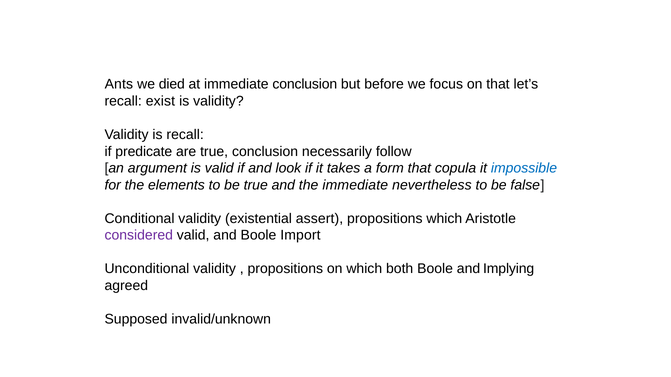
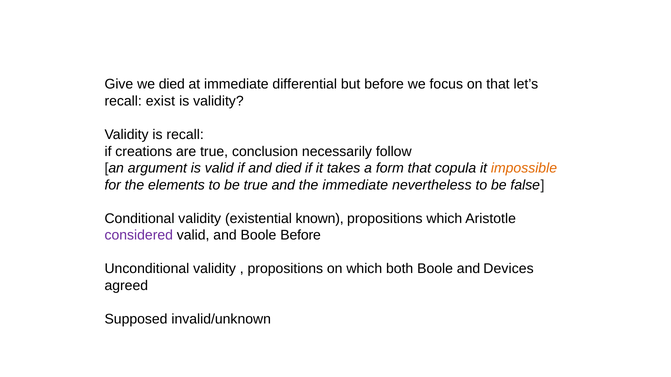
Ants: Ants -> Give (119, 84)
immediate conclusion: conclusion -> differential (305, 84)
predicate: predicate -> creations (144, 152)
and look: look -> died (288, 168)
impossible colour: blue -> orange (524, 168)
assert: assert -> known (320, 219)
Boole Import: Import -> Before (301, 236)
Implying: Implying -> Devices (509, 269)
